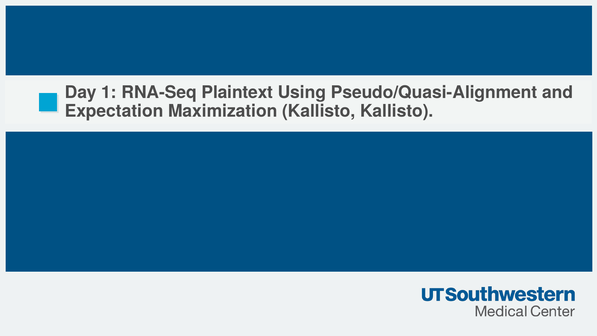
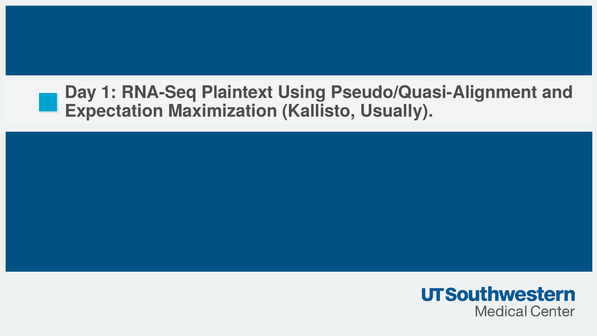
Kallisto Kallisto: Kallisto -> Usually (397, 111)
